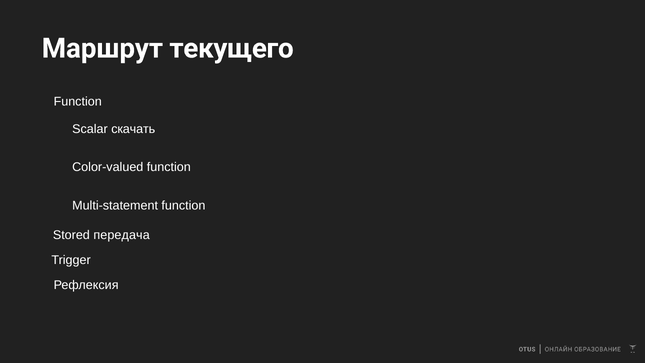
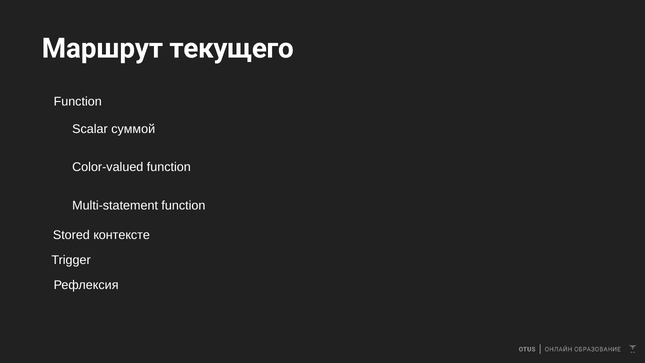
скачать: скачать -> суммой (133, 129)
передача: передача -> контексте (122, 235)
